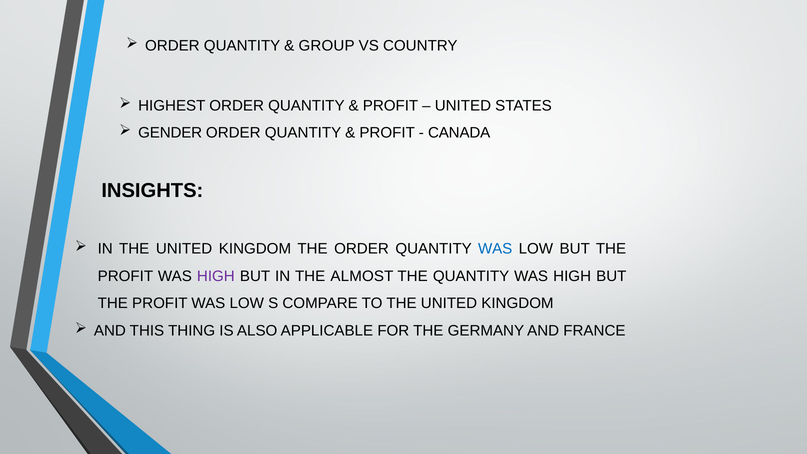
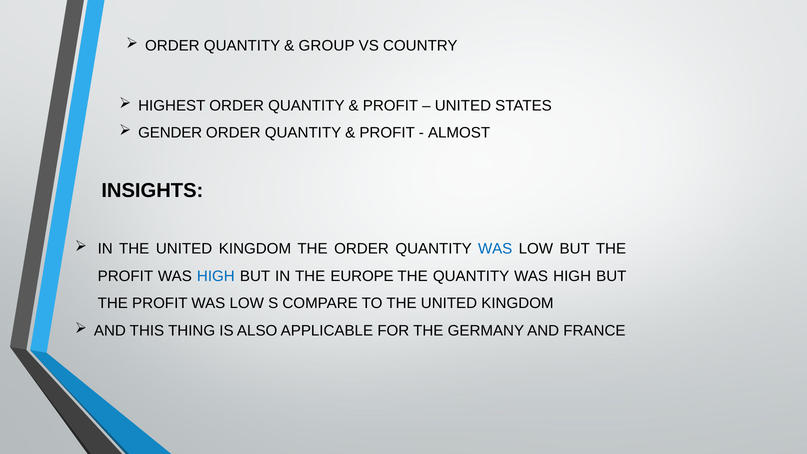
CANADA: CANADA -> ALMOST (459, 133)
HIGH colour: purple -> blue (216, 276)
ALMOST: ALMOST -> EUROPE (362, 276)
